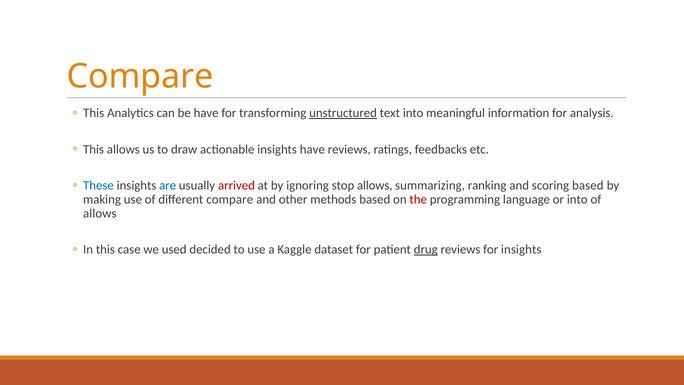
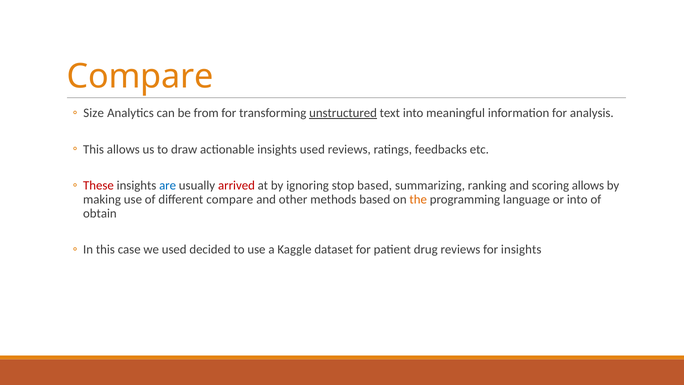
This: This -> Size (94, 113)
be have: have -> from (206, 113)
insights have: have -> used (312, 149)
These colour: blue -> red (98, 185)
stop allows: allows -> based (375, 185)
scoring based: based -> allows (588, 185)
the colour: red -> orange (418, 199)
allows: allows -> obtain (100, 213)
drug underline: present -> none (426, 249)
